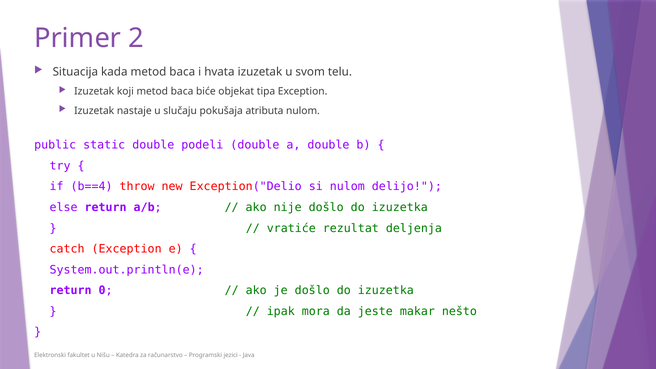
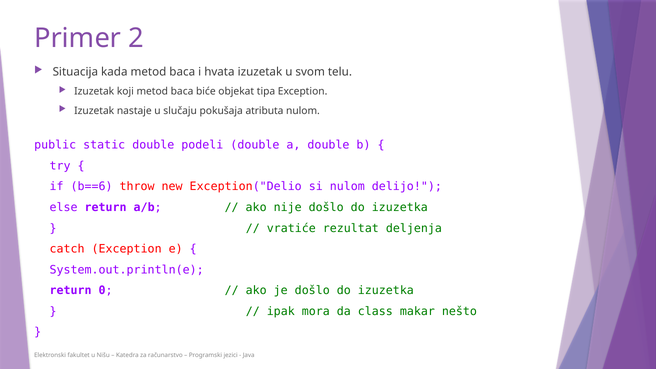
b==4: b==4 -> b==6 (92, 187)
jeste: jeste -> class (375, 311)
